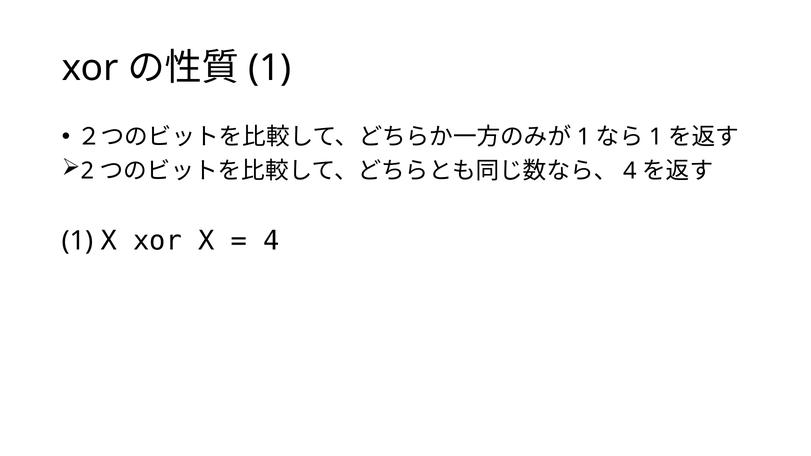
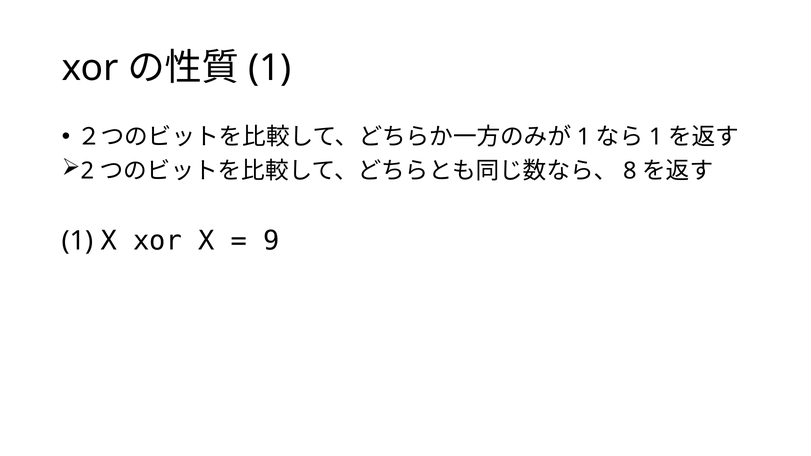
4: 4 -> 8 (630, 171)
4: 4 -> 9 (271, 241)
